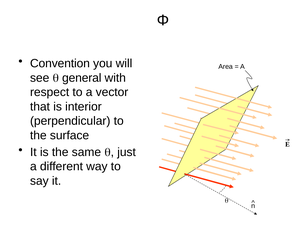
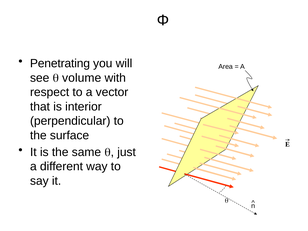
Convention: Convention -> Penetrating (60, 63)
general: general -> volume (82, 78)
